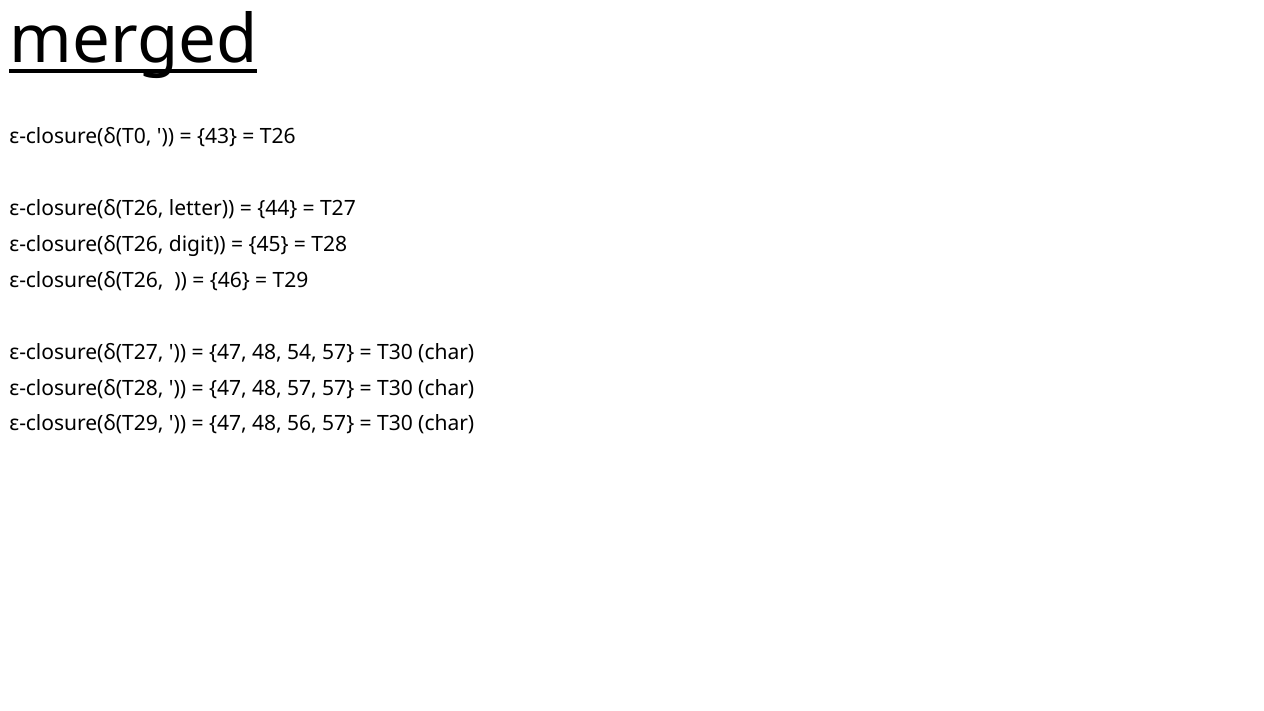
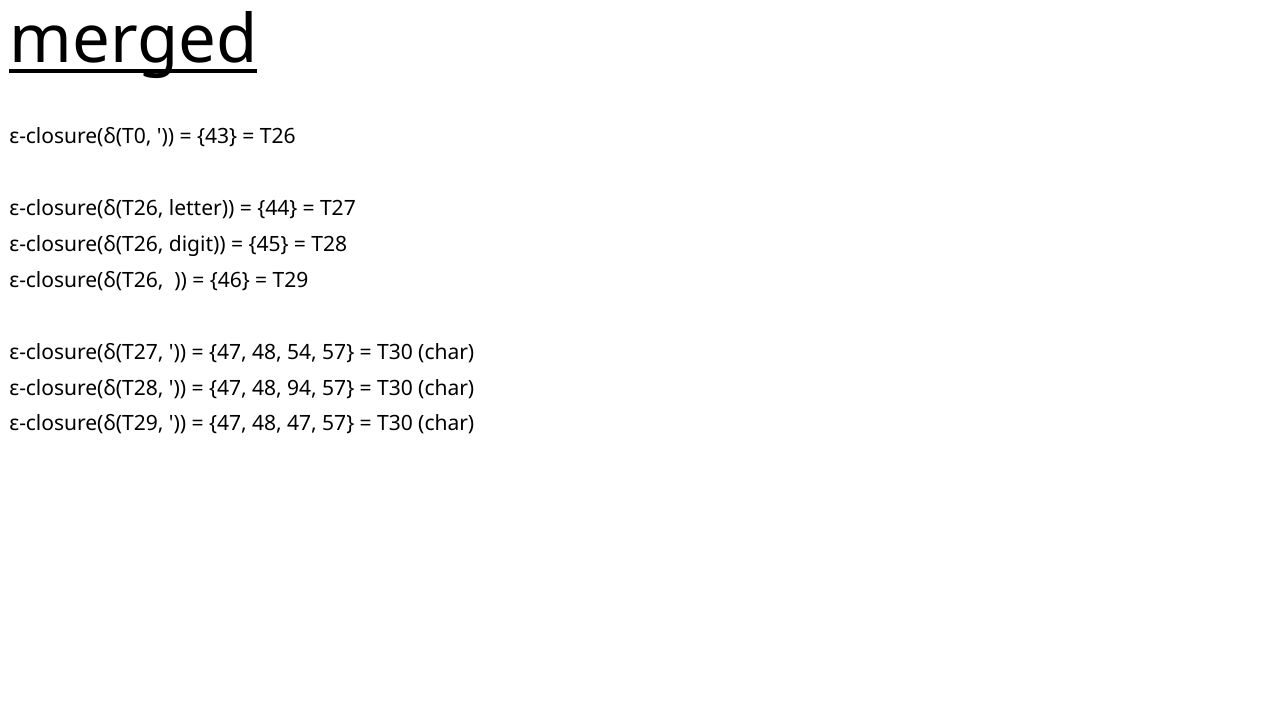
48 57: 57 -> 94 (302, 388)
48 56: 56 -> 47 (302, 424)
